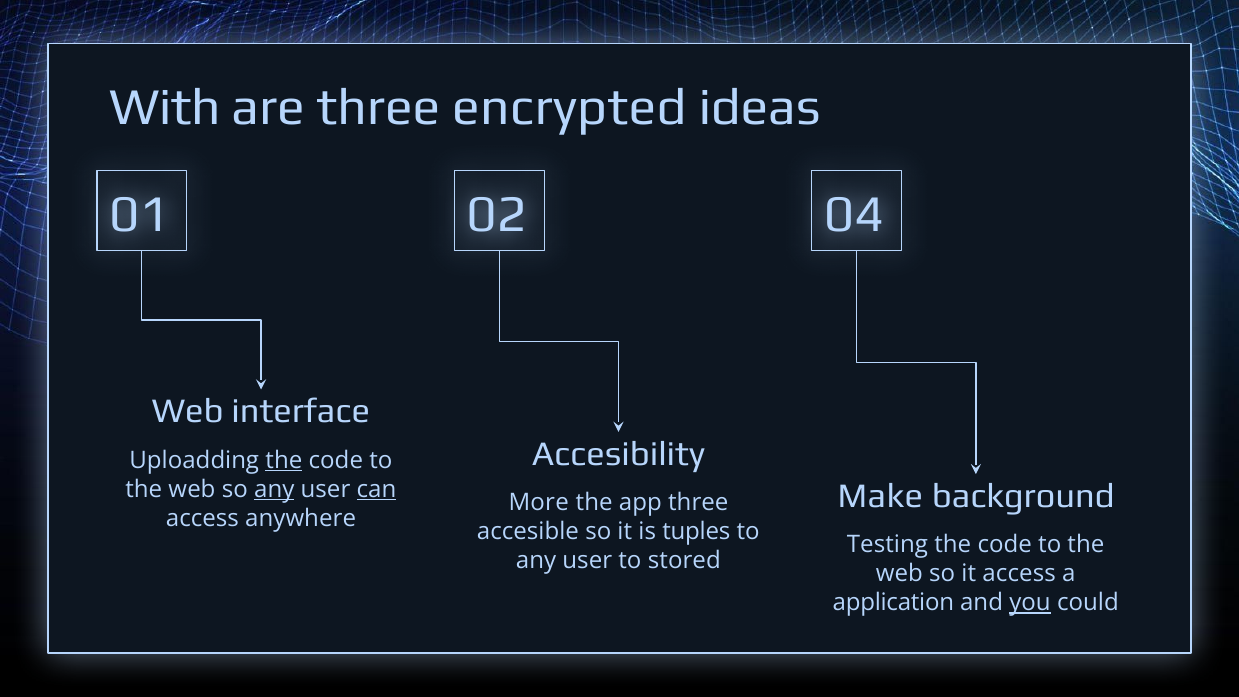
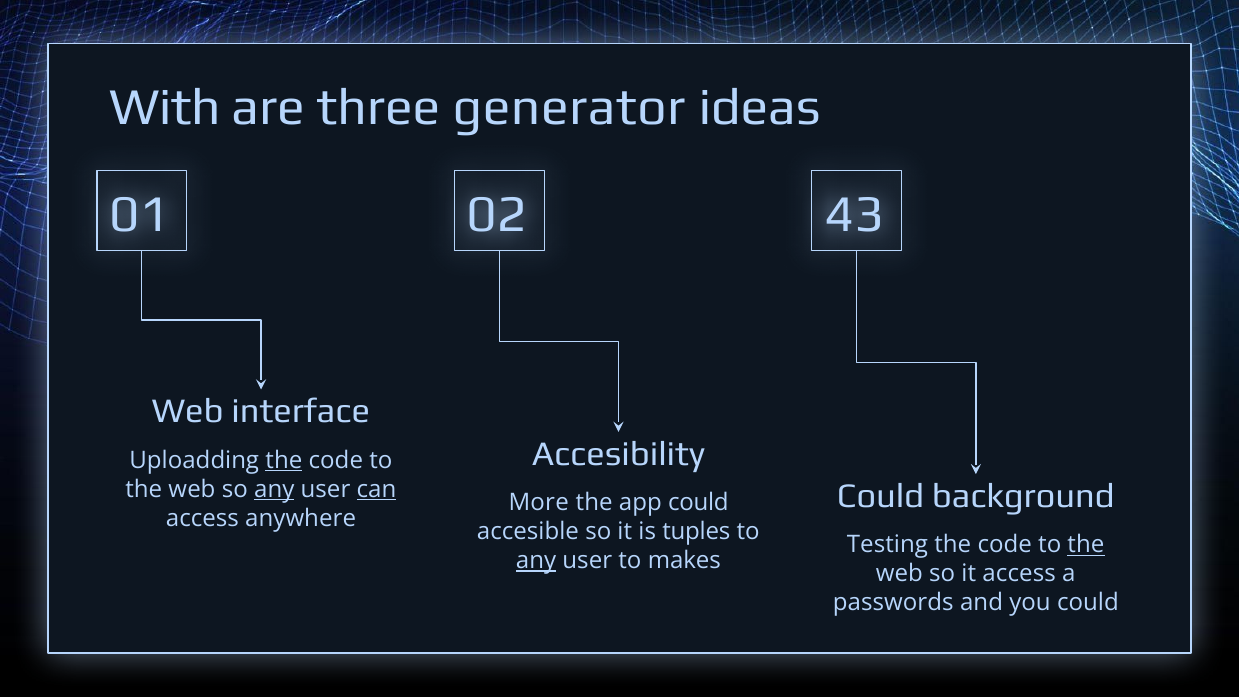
encrypted: encrypted -> generator (569, 107)
04: 04 -> 43 (854, 214)
Make: Make -> Could (881, 496)
app three: three -> could (698, 503)
the underline: none -> present (1086, 545)
any underline: none -> present (536, 560)
stored: stored -> makes (684, 560)
application: application -> passwords (893, 603)
you underline: present -> none (1030, 603)
